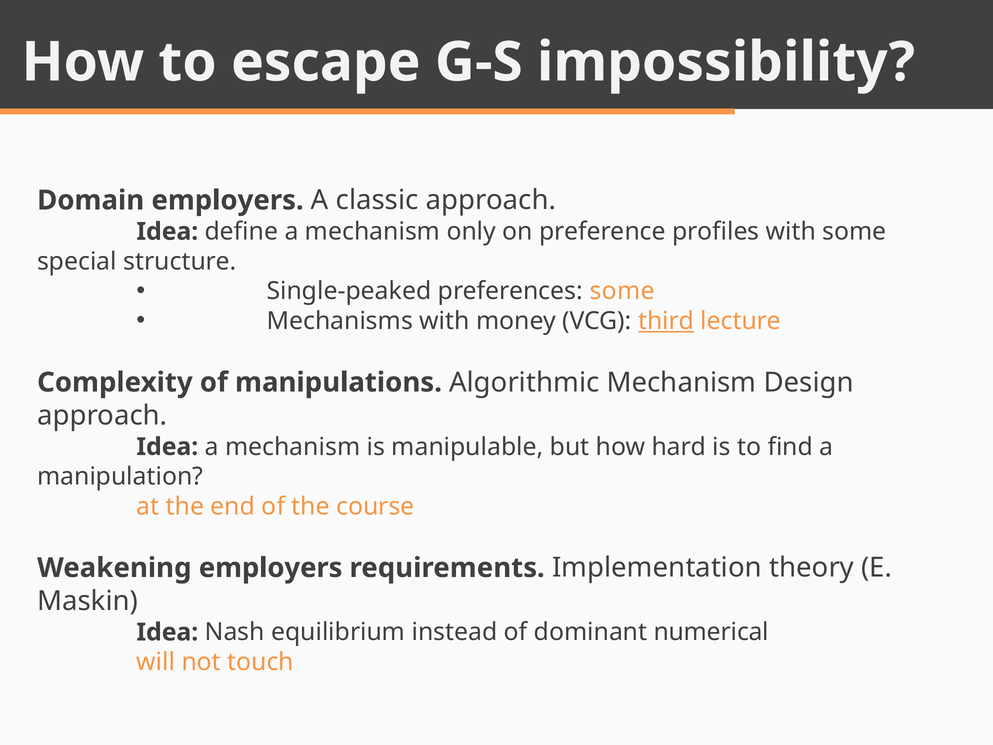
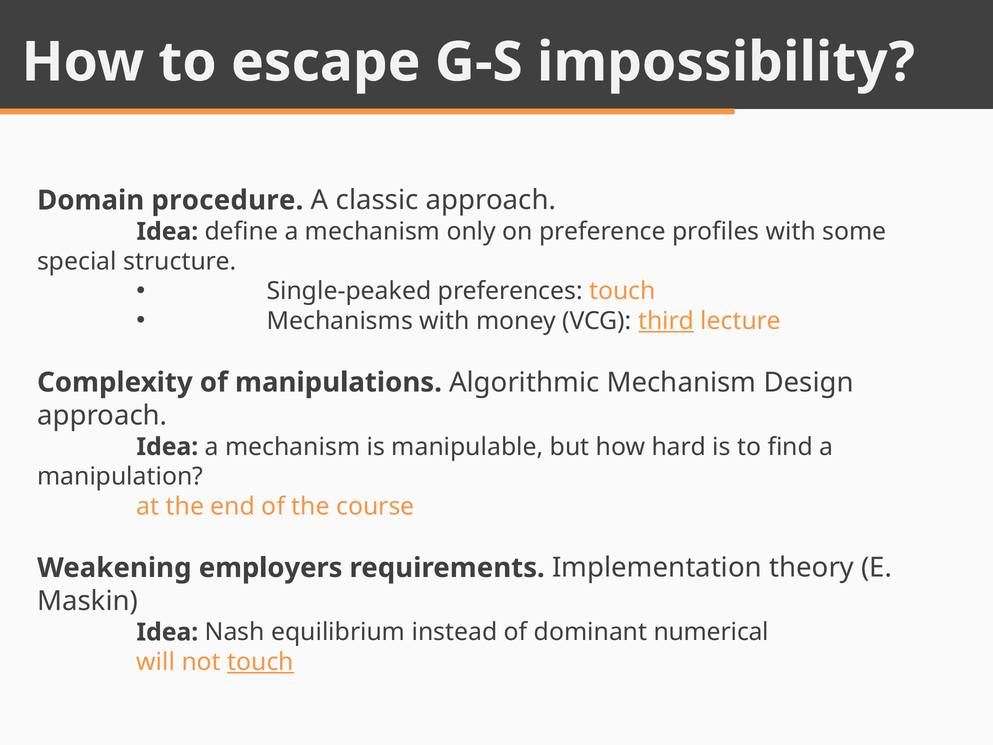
Domain employers: employers -> procedure (227, 200)
preferences some: some -> touch (622, 291)
touch underline: none -> present (260, 662)
